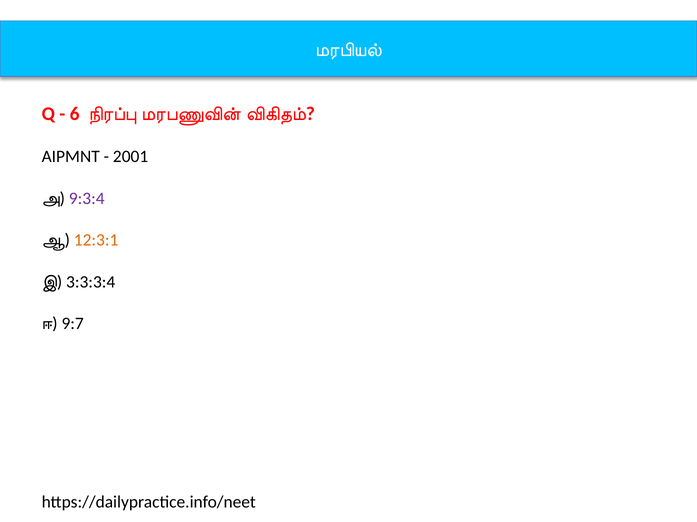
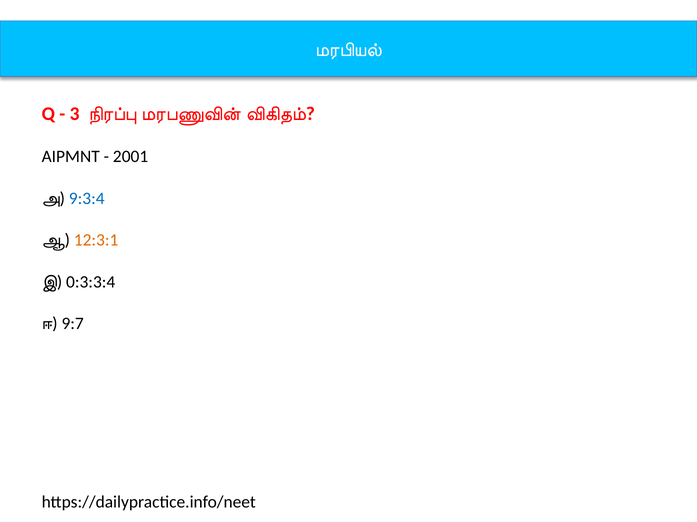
6: 6 -> 3 (75, 114)
9:3:4 colour: purple -> blue (87, 199)
3:3:3:4: 3:3:3:4 -> 0:3:3:4 (91, 282)
